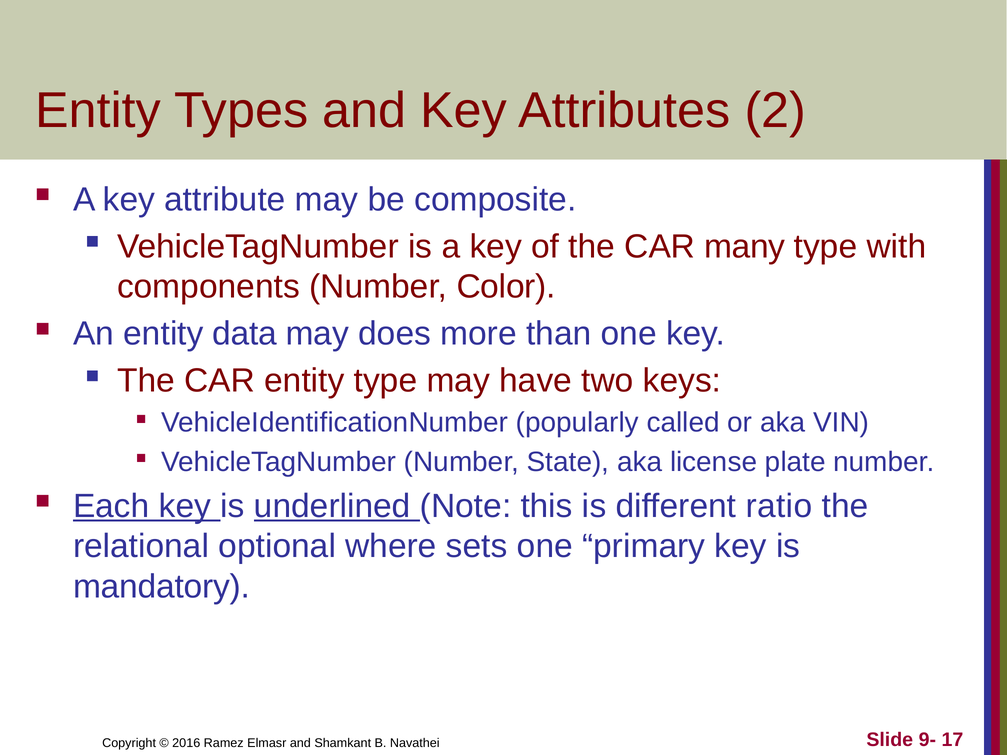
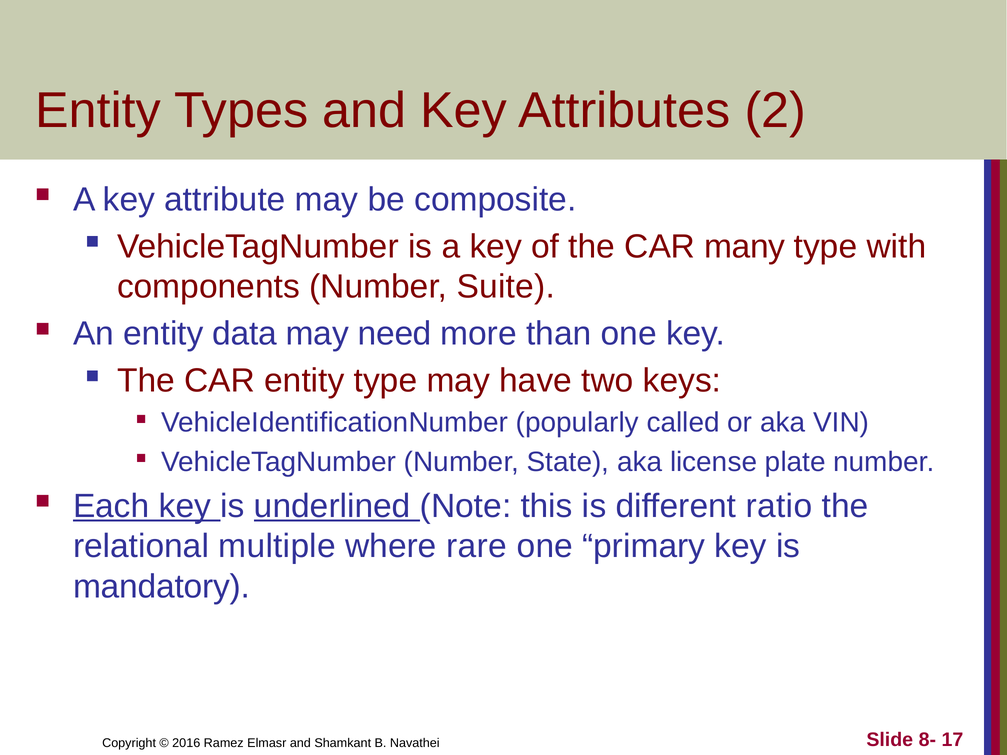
Color: Color -> Suite (506, 287)
does: does -> need (395, 334)
optional: optional -> multiple (277, 546)
sets: sets -> rare (477, 546)
9-: 9- -> 8- (927, 740)
